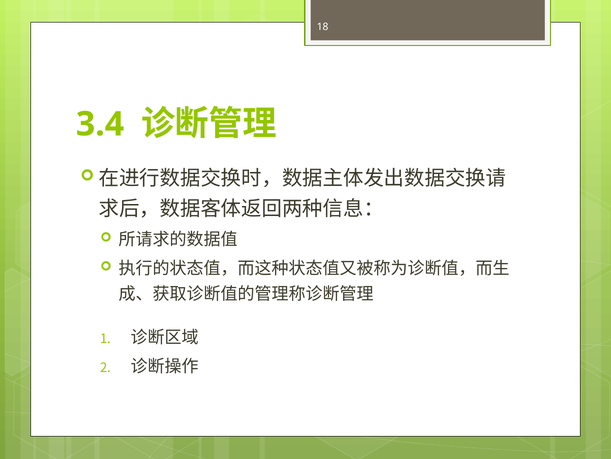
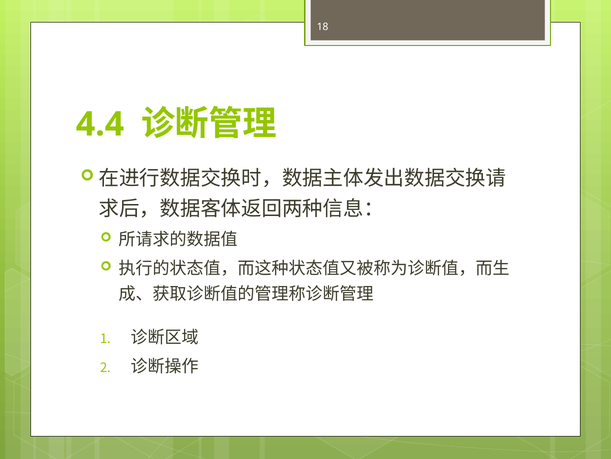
3.4: 3.4 -> 4.4 (100, 124)
